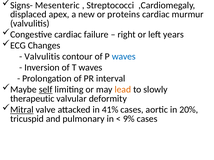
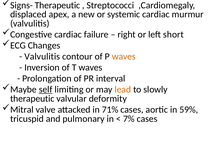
Signs- Mesenteric: Mesenteric -> Therapeutic (57, 5)
proteins: proteins -> systemic (124, 14)
years: years -> short (173, 35)
waves colour: blue -> orange (124, 57)
Mitral underline: present -> none (22, 110)
41%: 41% -> 71% (110, 110)
20%: 20% -> 59% (189, 110)
9%: 9% -> 7% (129, 119)
